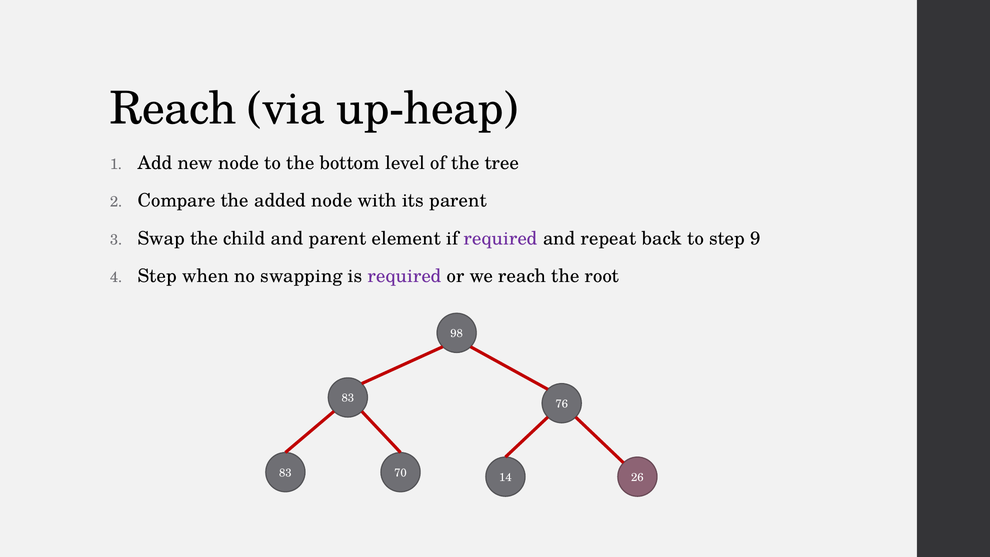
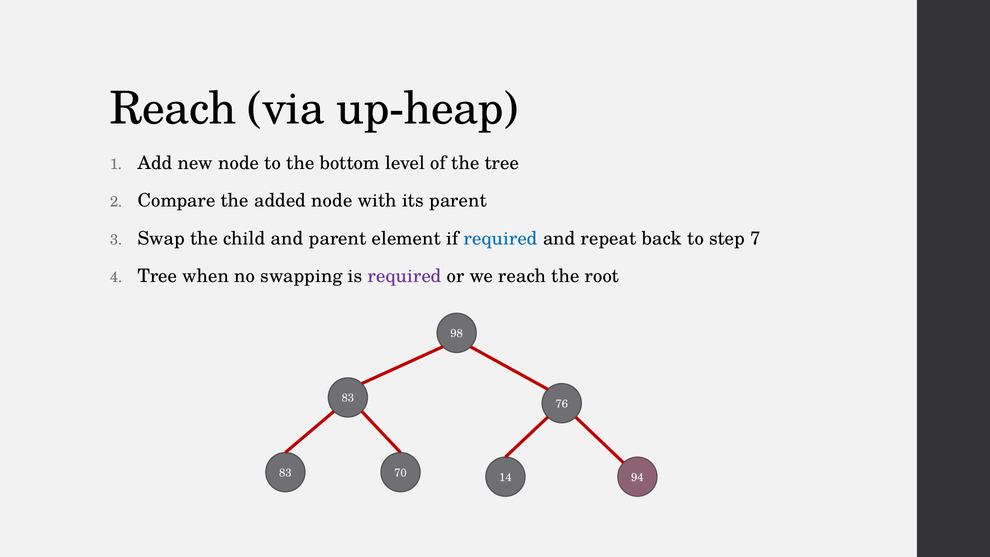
required colour: purple -> blue (501, 238)
9: 9 -> 7 (756, 238)
Step: Step -> Tree (157, 276)
26: 26 -> 94 (637, 477)
